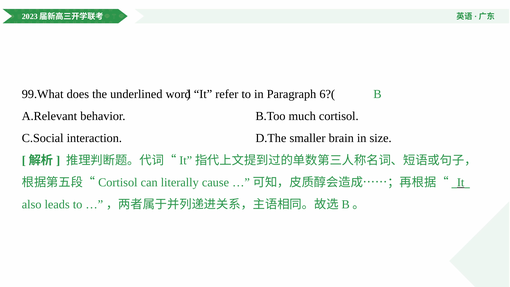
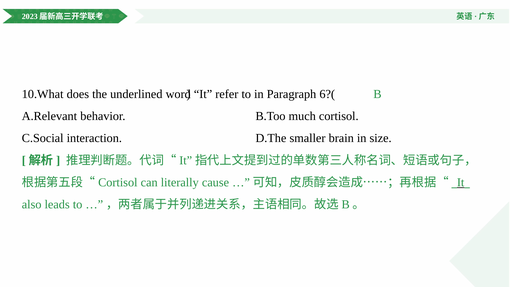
99.What: 99.What -> 10.What (43, 94)
